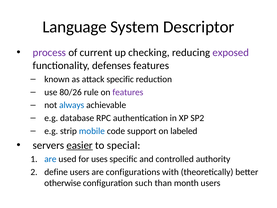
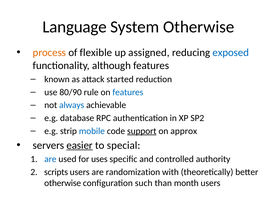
System Descriptor: Descriptor -> Otherwise (199, 27)
process colour: purple -> orange (49, 52)
current: current -> flexible (96, 52)
checking: checking -> assigned (149, 52)
exposed colour: purple -> blue (231, 52)
defenses: defenses -> although (111, 65)
attack specific: specific -> started (120, 79)
80/26: 80/26 -> 80/90 (71, 92)
features colour: purple -> blue (128, 92)
support underline: none -> present (142, 131)
labeled: labeled -> approx (184, 131)
define: define -> scripts (56, 172)
configurations: configurations -> randomization (133, 172)
